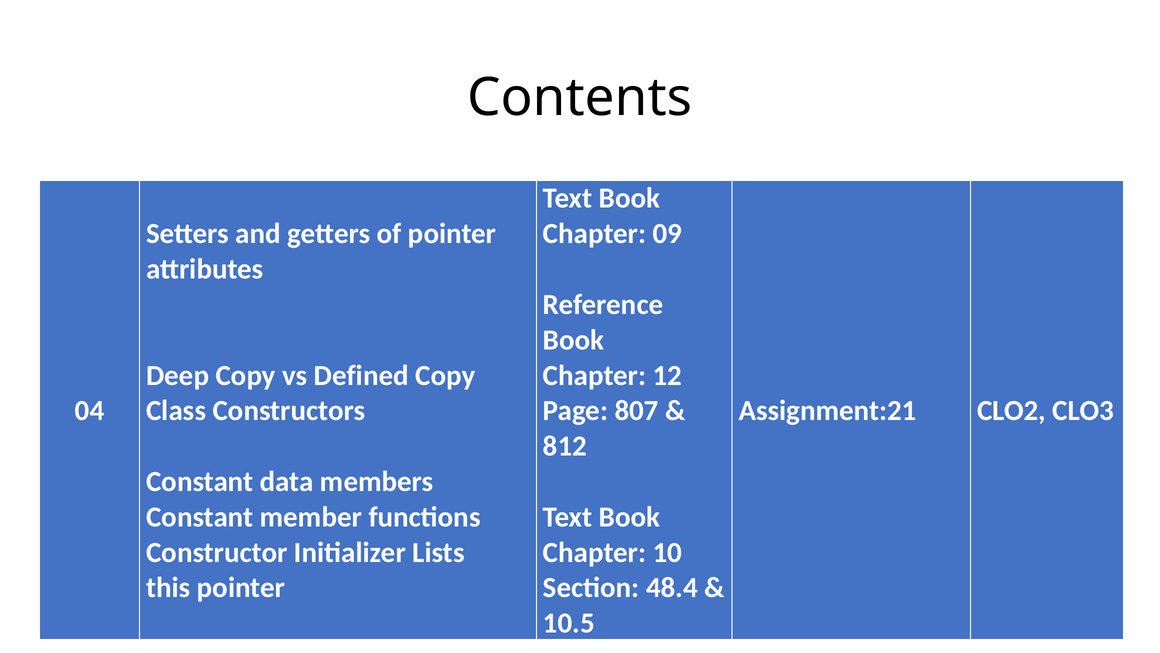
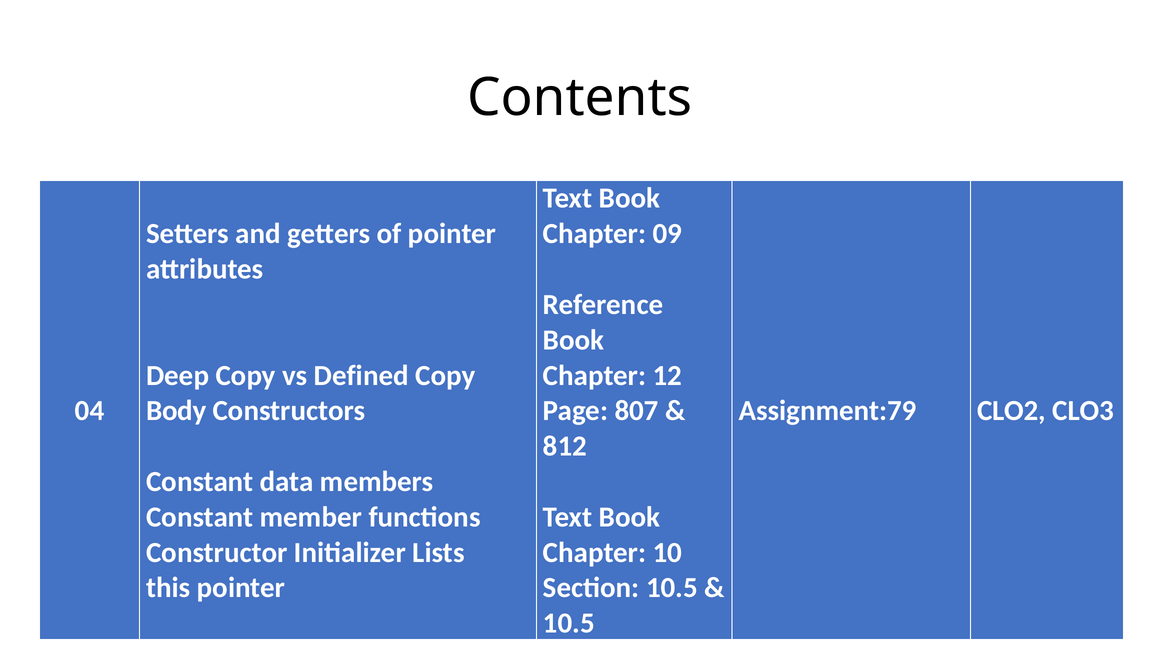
Class: Class -> Body (176, 411)
Assignment:21: Assignment:21 -> Assignment:79 (828, 411)
Section 48.4: 48.4 -> 10.5 (672, 587)
